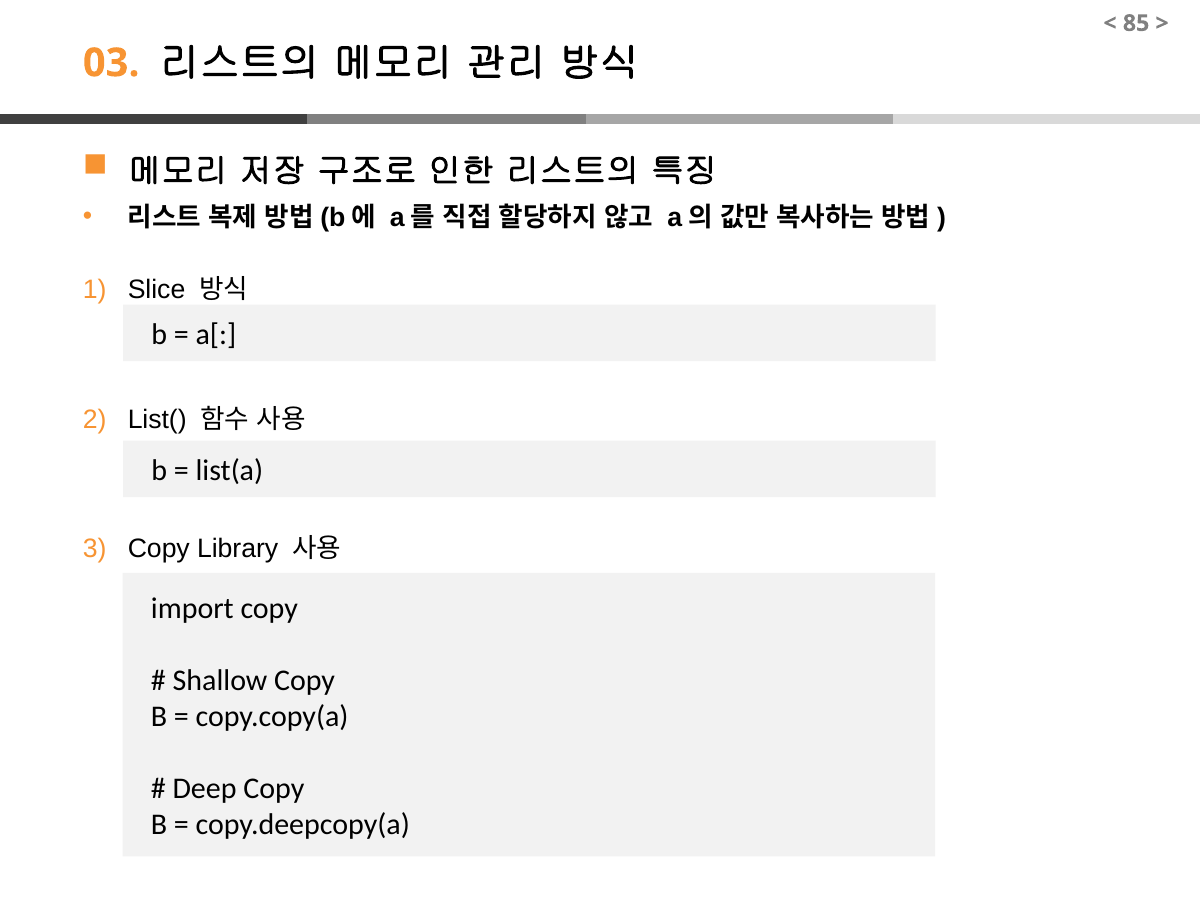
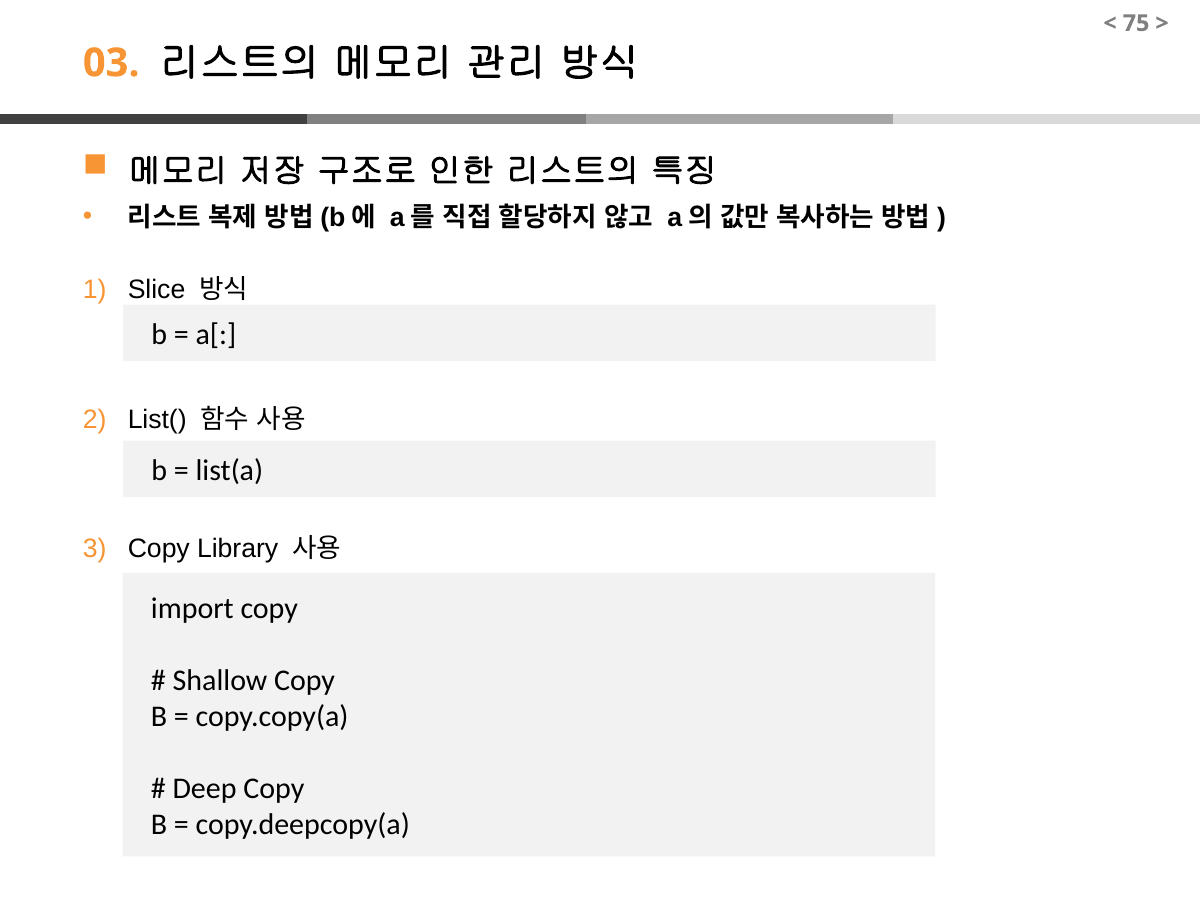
85: 85 -> 75 (1136, 23)
